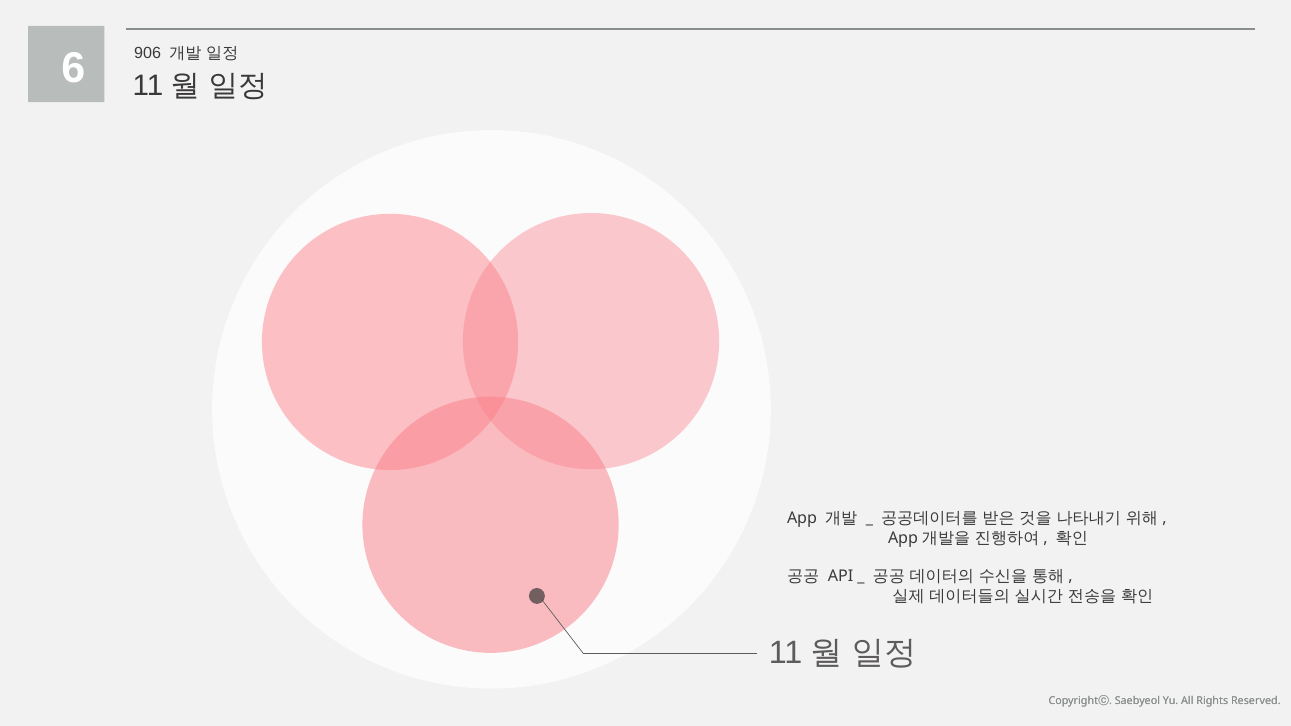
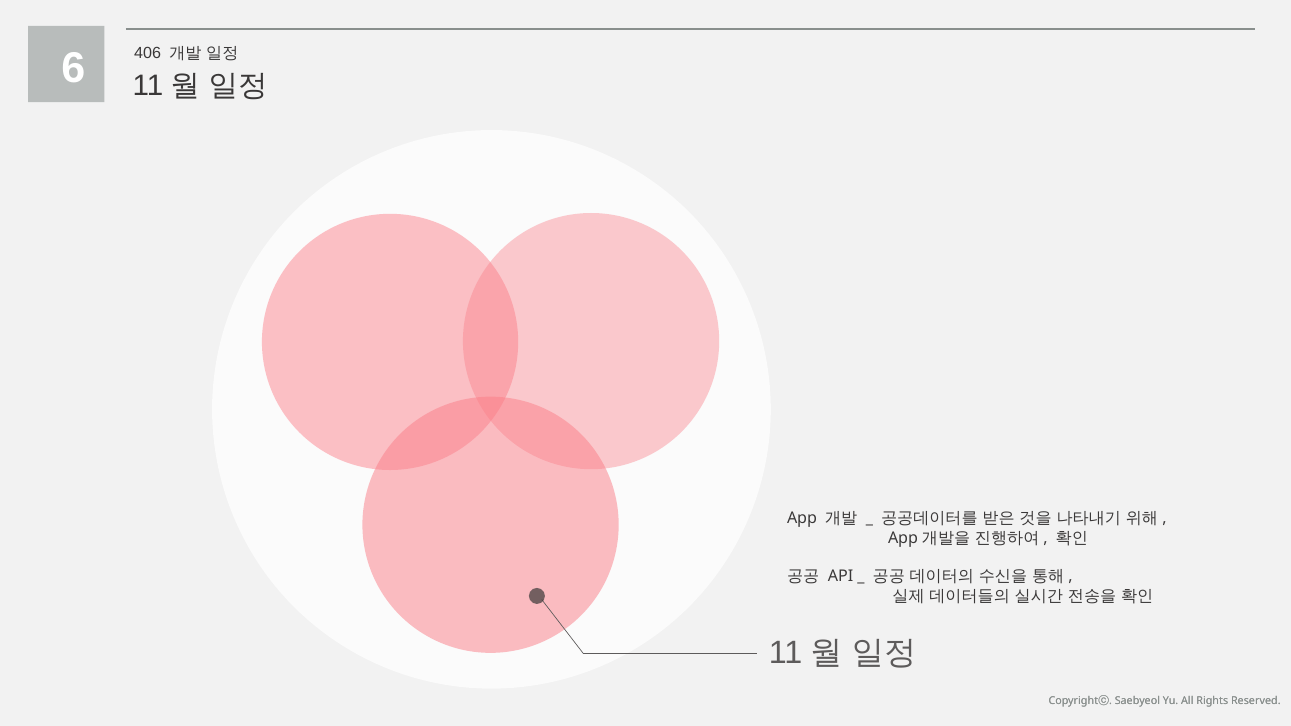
906: 906 -> 406 (148, 53)
